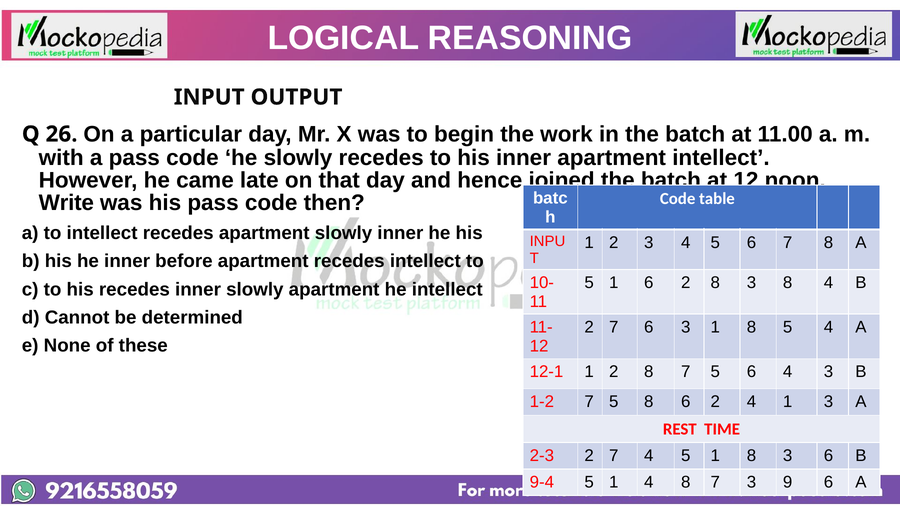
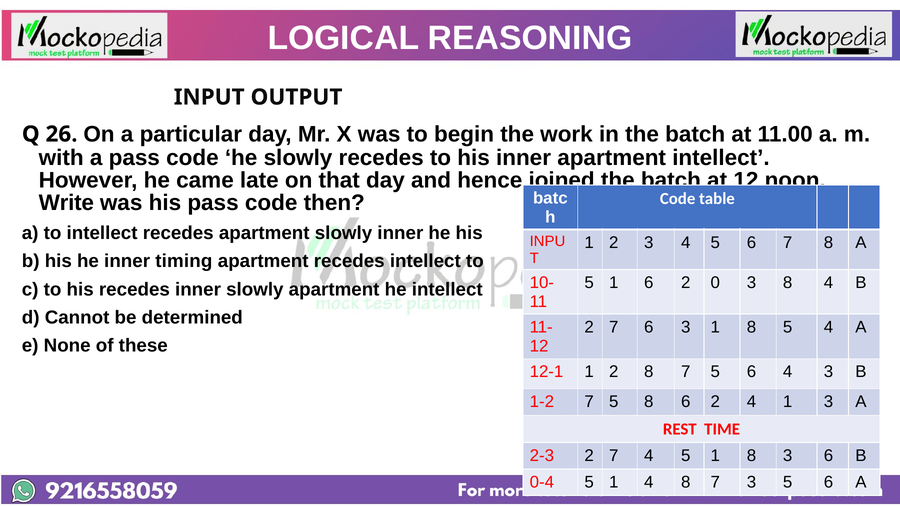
before: before -> timing (184, 261)
6 2 8: 8 -> 0 (715, 283)
9-4: 9-4 -> 0-4 (542, 482)
3 9: 9 -> 5 (788, 482)
